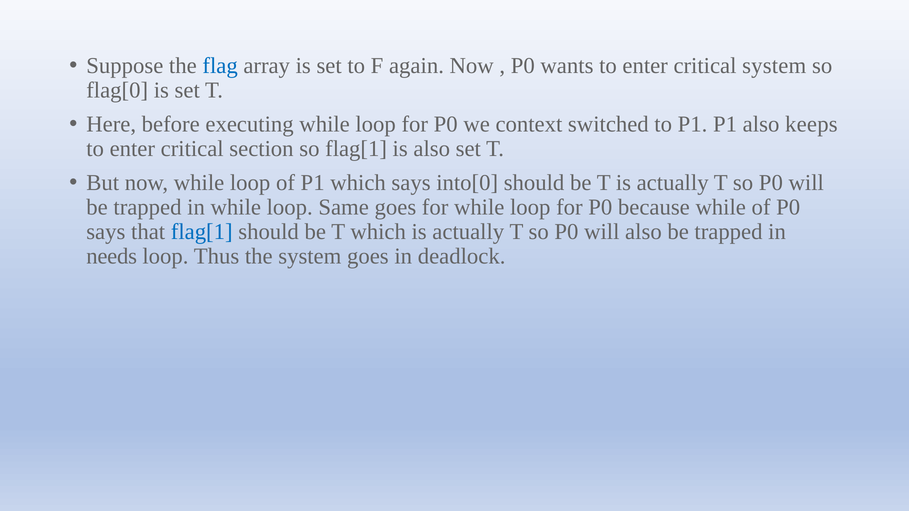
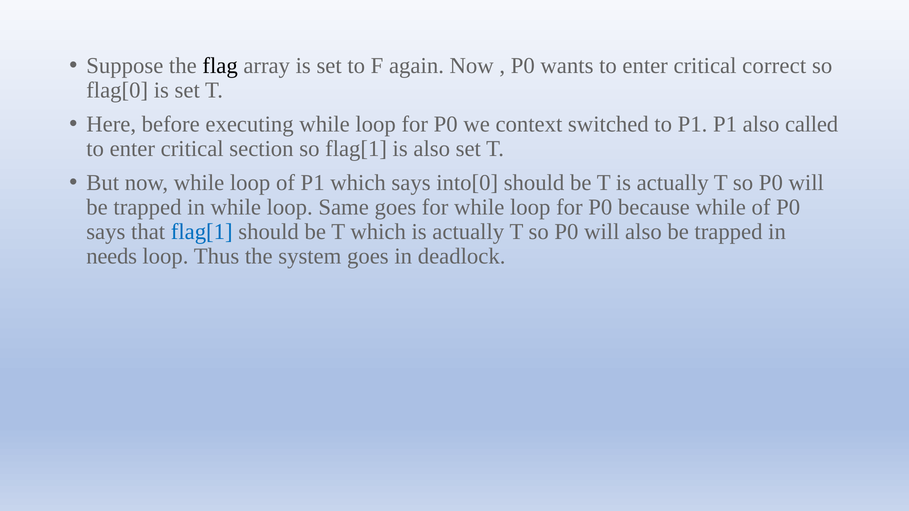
flag colour: blue -> black (220, 66)
critical system: system -> correct (774, 66)
keeps: keeps -> called (812, 124)
